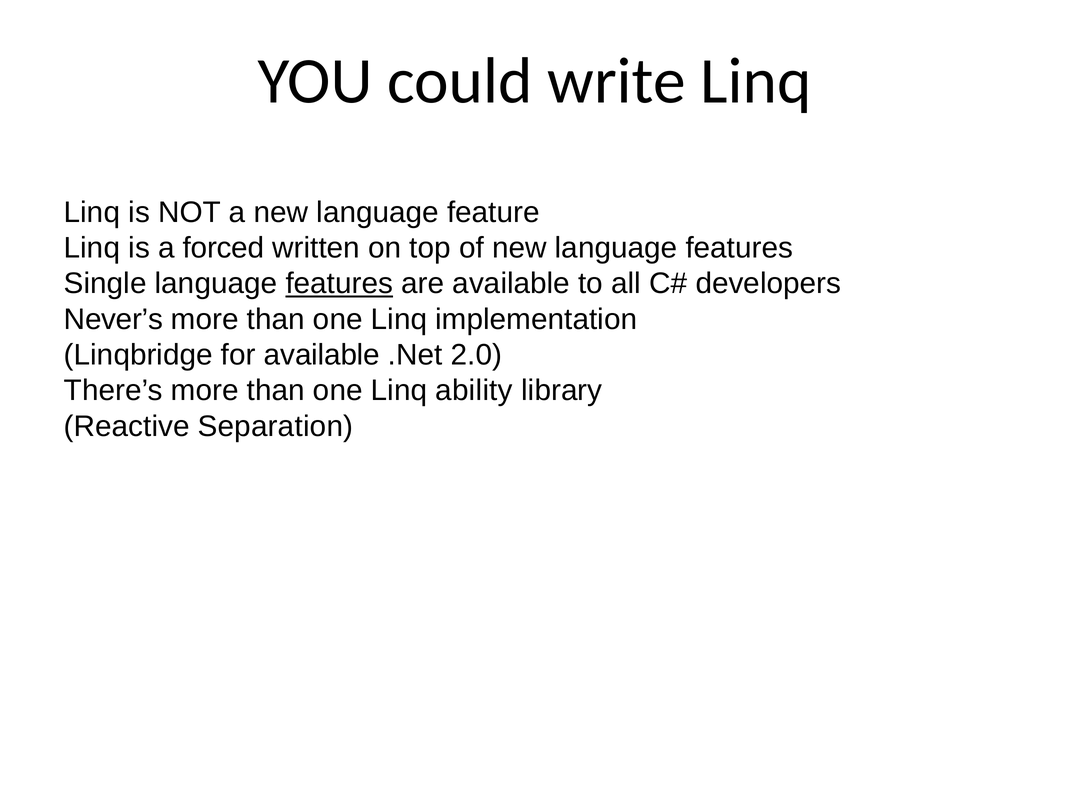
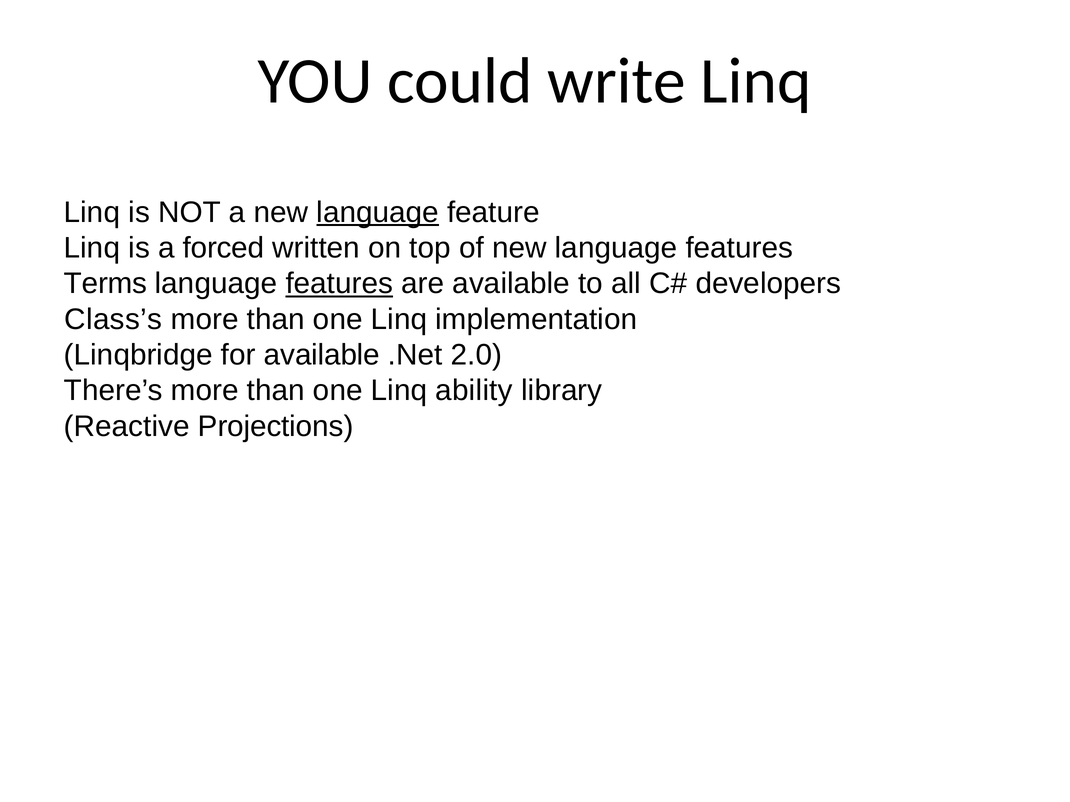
language underline: none -> present (378, 212)
Single: Single -> Terms (105, 284)
Never’s: Never’s -> Class’s (113, 319)
Separation: Separation -> Projections (276, 426)
